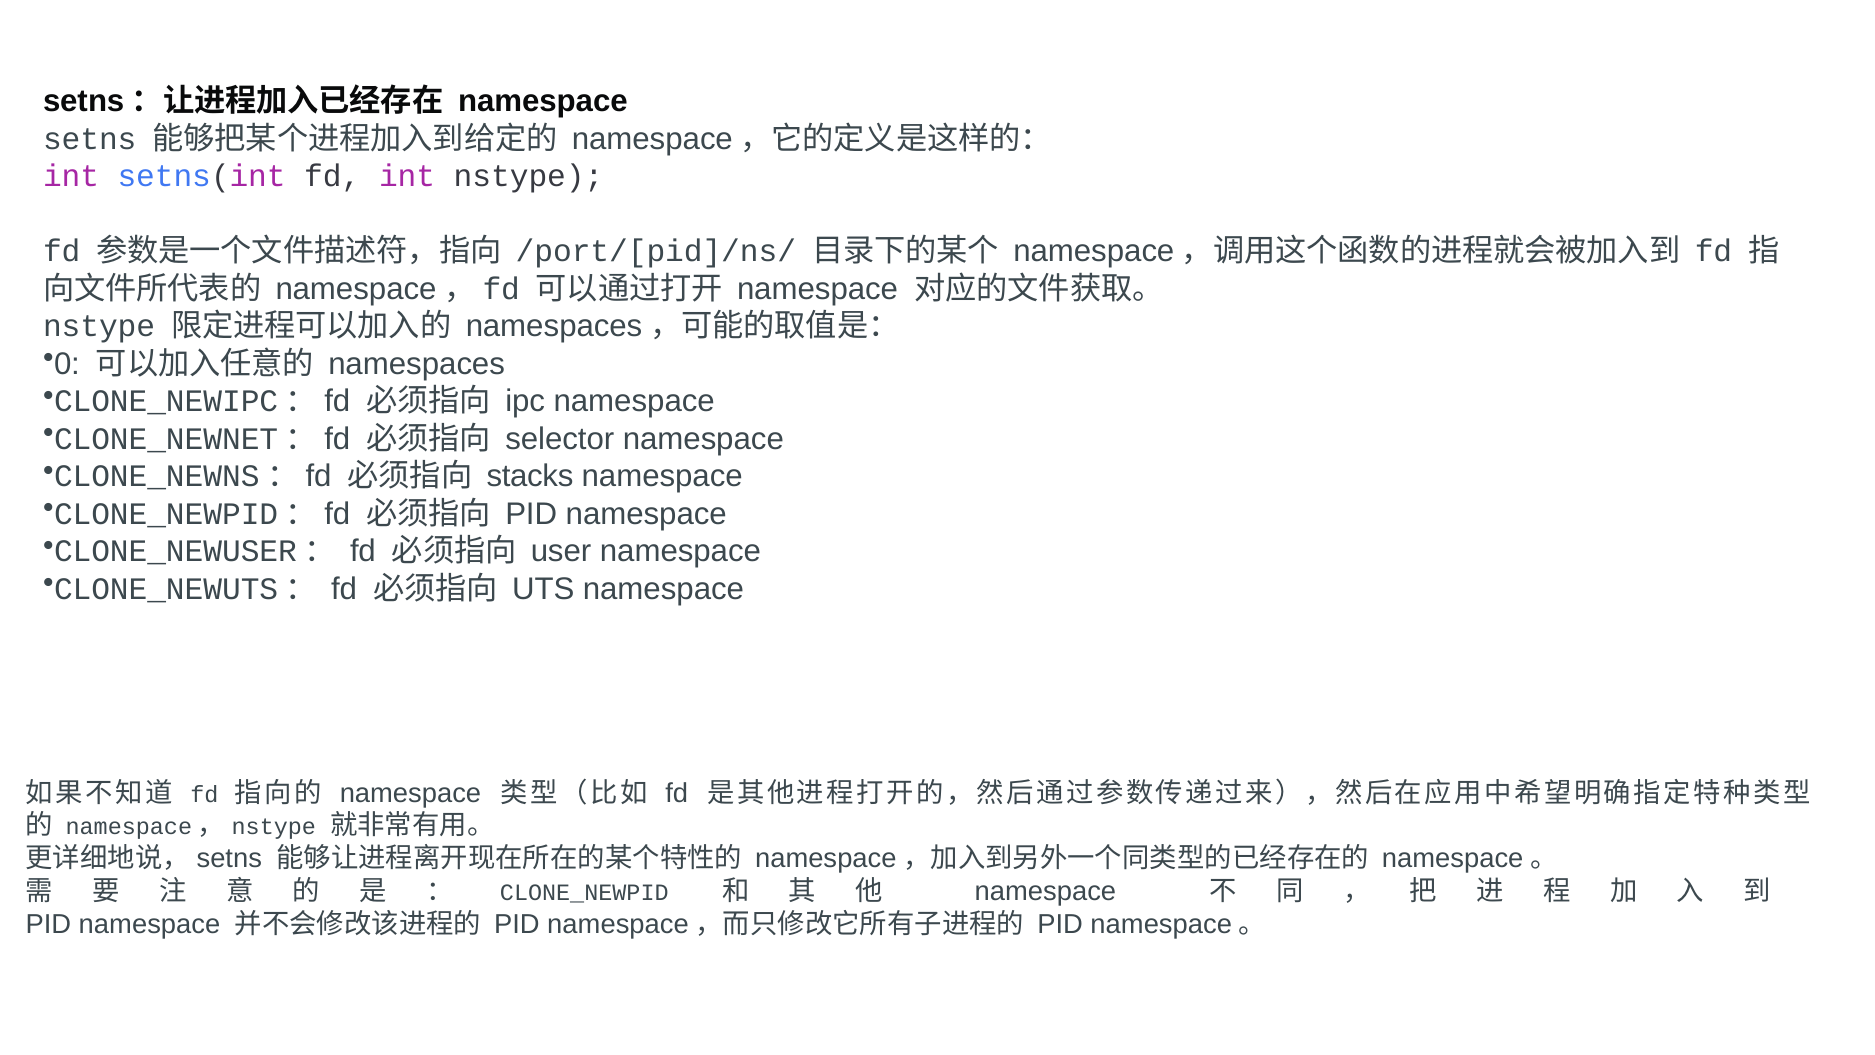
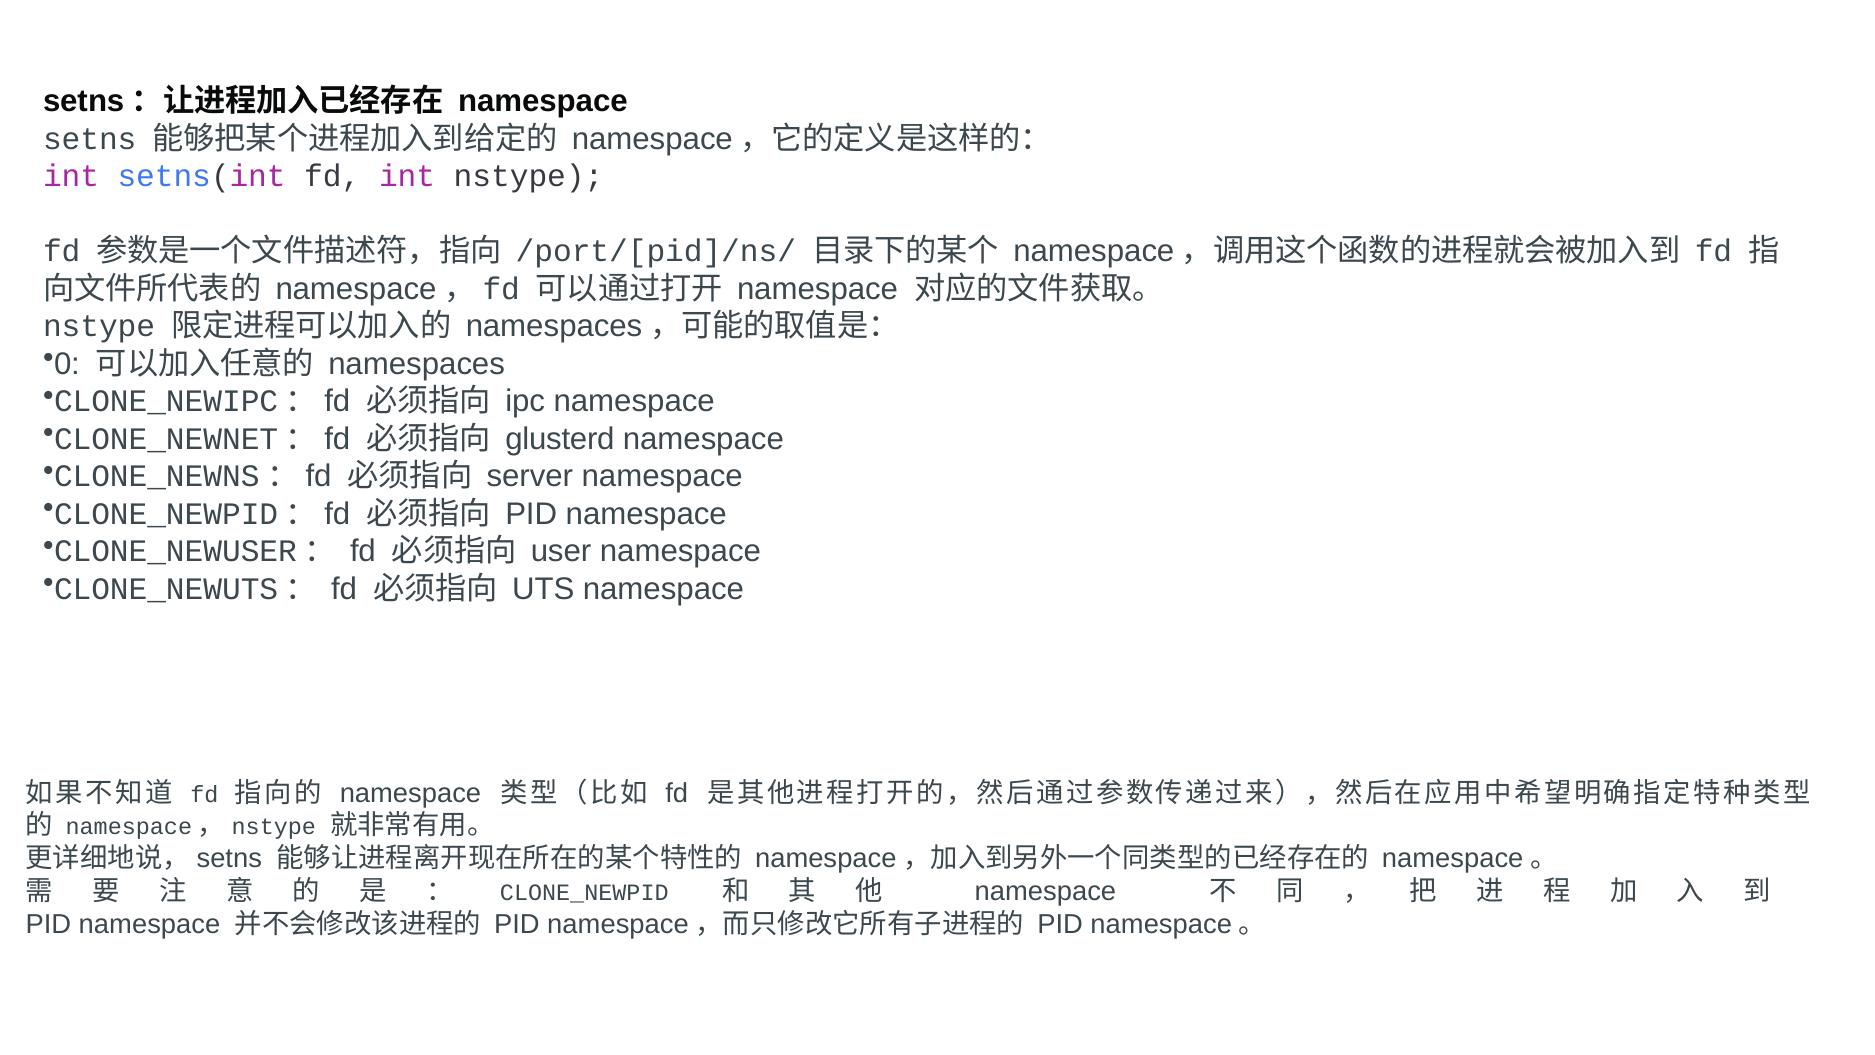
selector: selector -> glusterd (560, 439)
stacks: stacks -> server (530, 476)
